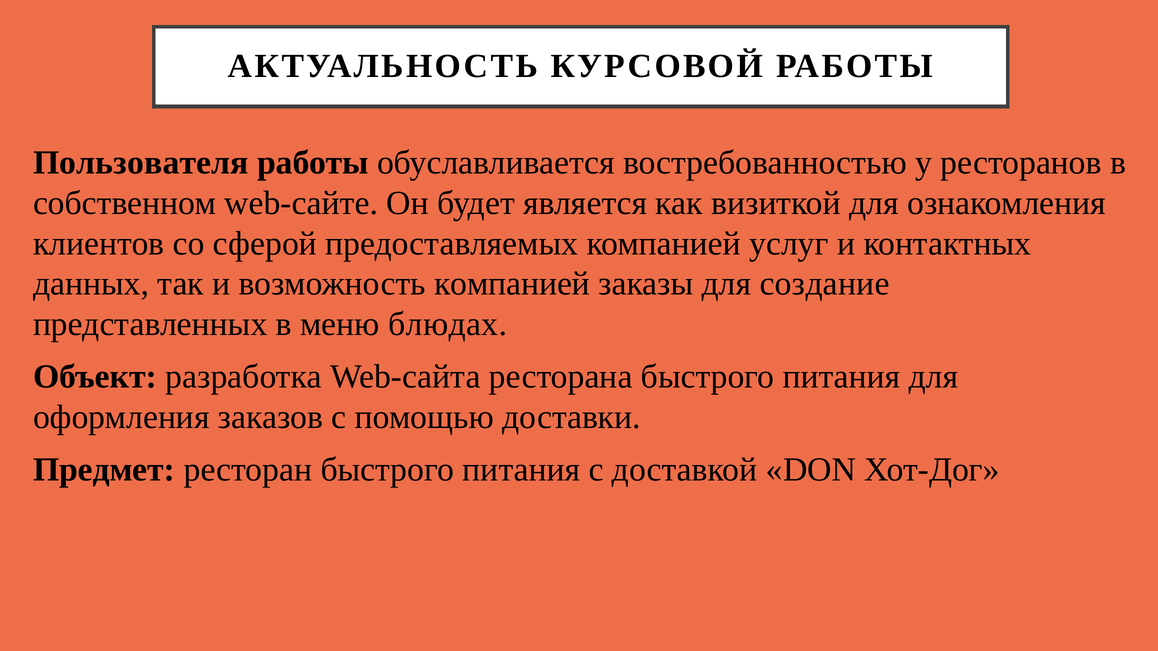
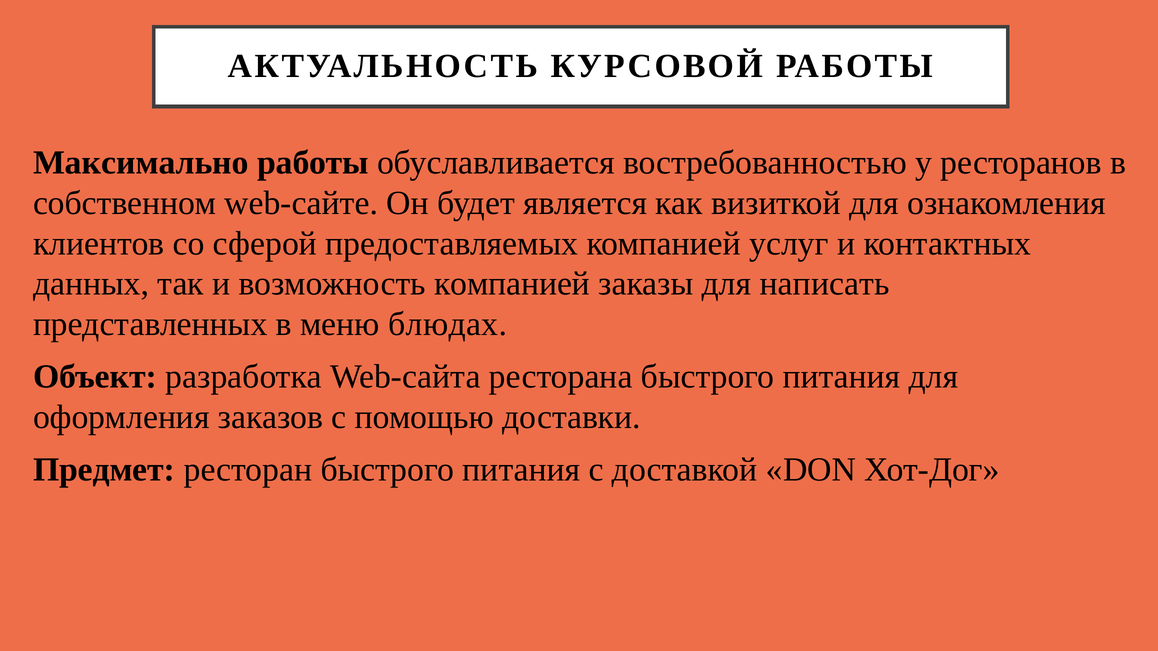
Пользователя: Пользователя -> Максимально (141, 163)
создание: создание -> написать (825, 284)
